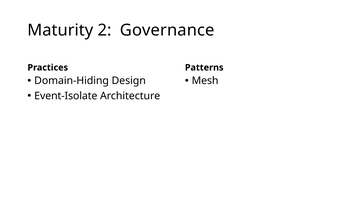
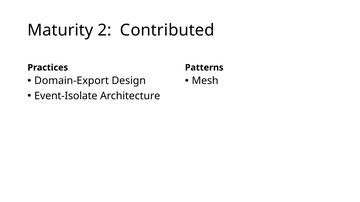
Governance: Governance -> Contributed (167, 30)
Domain-Hiding: Domain-Hiding -> Domain-Export (72, 81)
